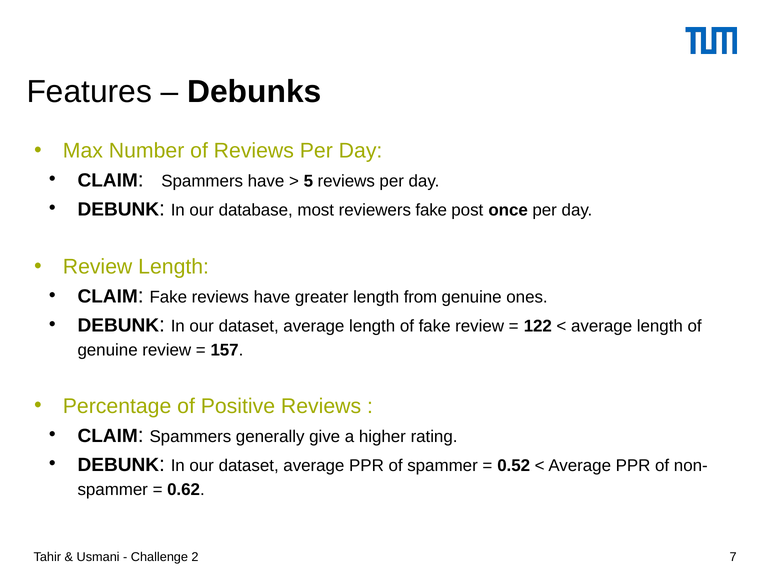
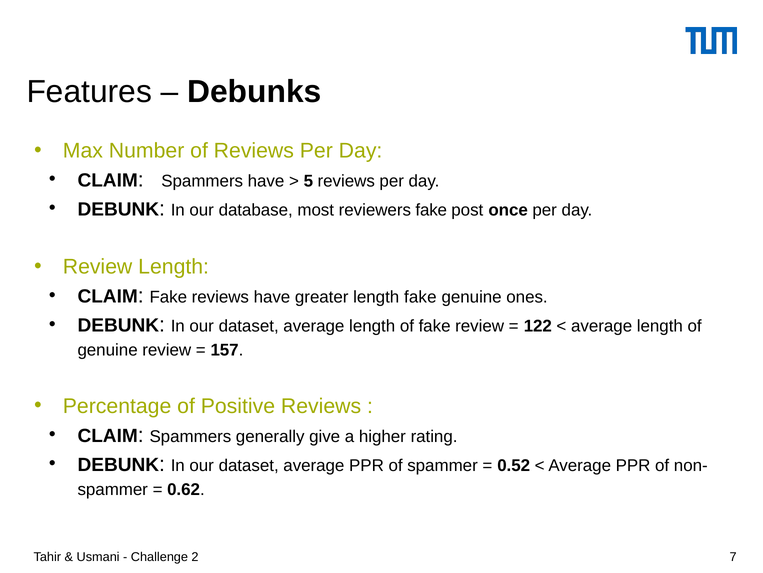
length from: from -> fake (420, 297)
